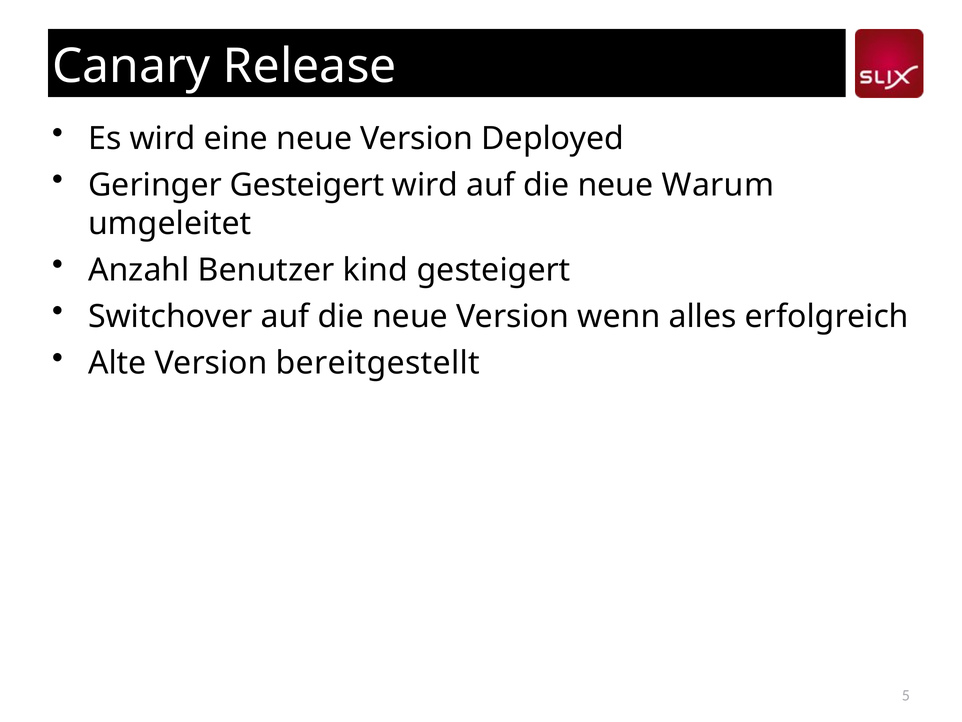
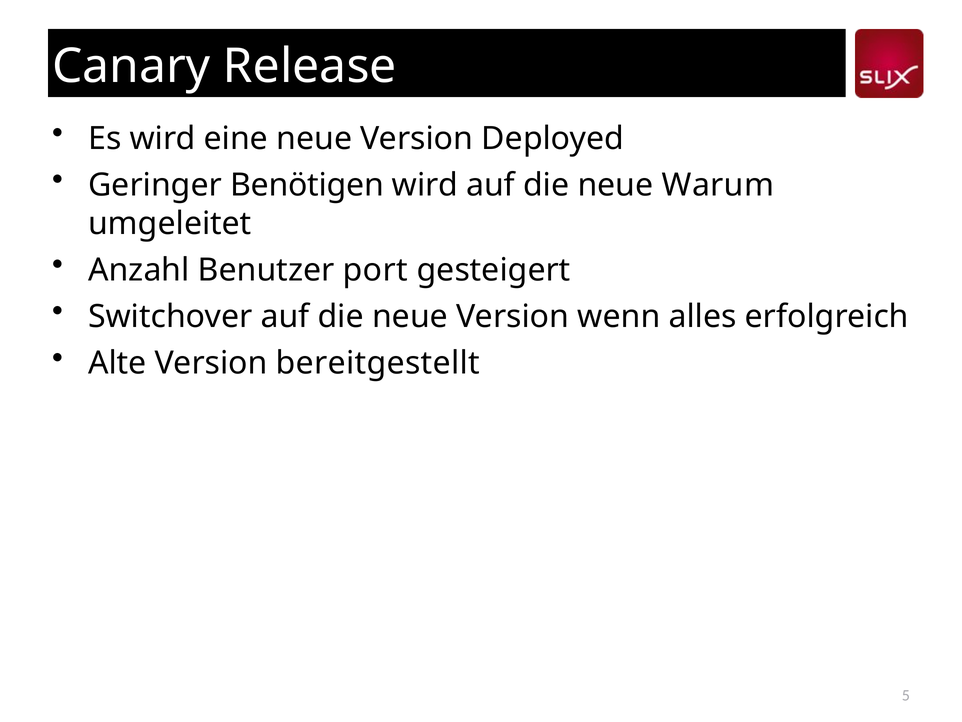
Geringer Gesteigert: Gesteigert -> Benötigen (307, 185)
kind: kind -> port (375, 270)
